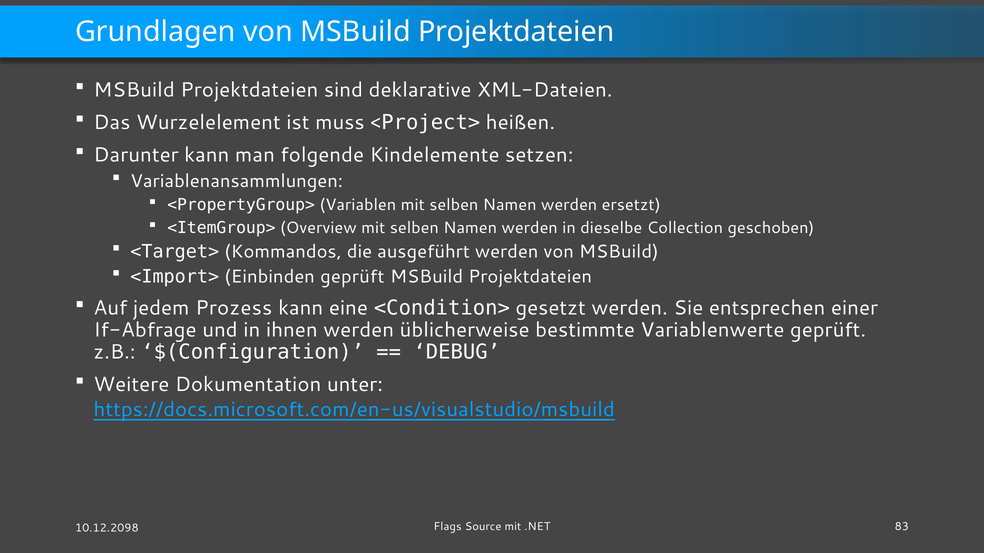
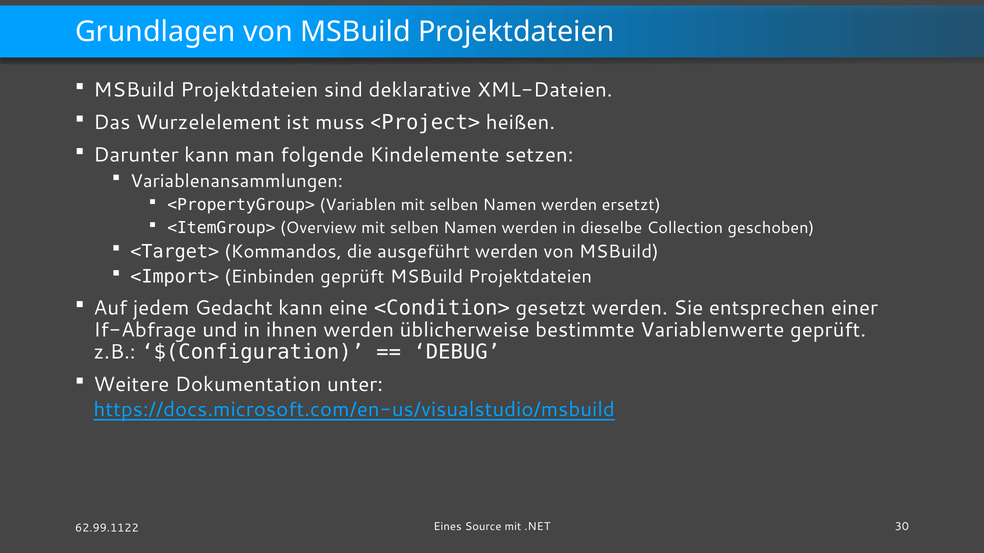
Prozess: Prozess -> Gedacht (234, 308)
Flags: Flags -> Eines (448, 527)
83: 83 -> 30 (902, 527)
10.12.2098: 10.12.2098 -> 62.99.1122 (107, 529)
